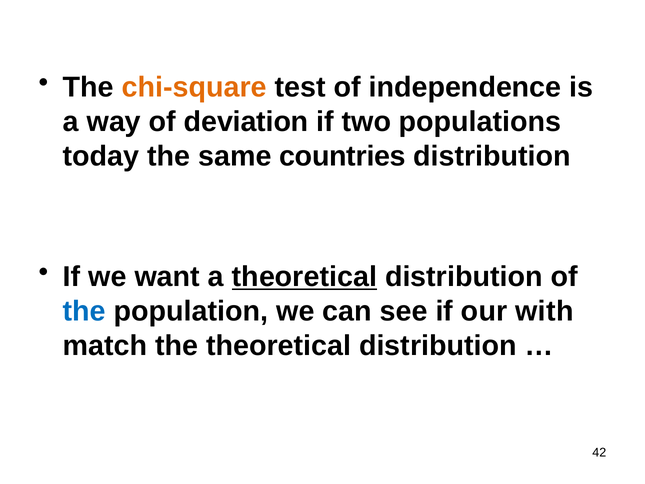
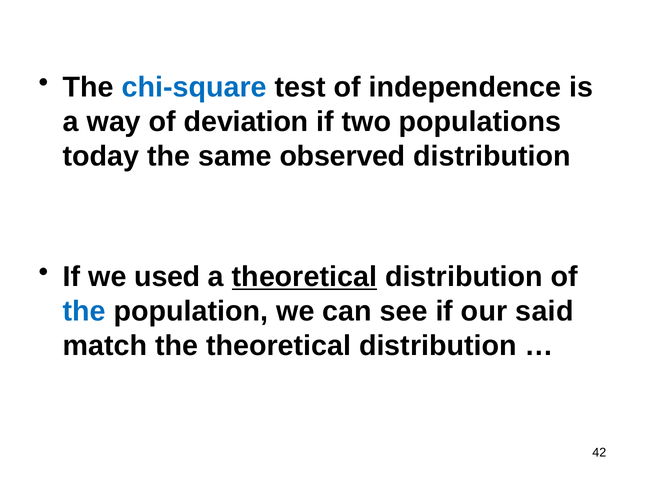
chi-square colour: orange -> blue (194, 87)
countries: countries -> observed (343, 156)
want: want -> used (167, 277)
with: with -> said (544, 311)
